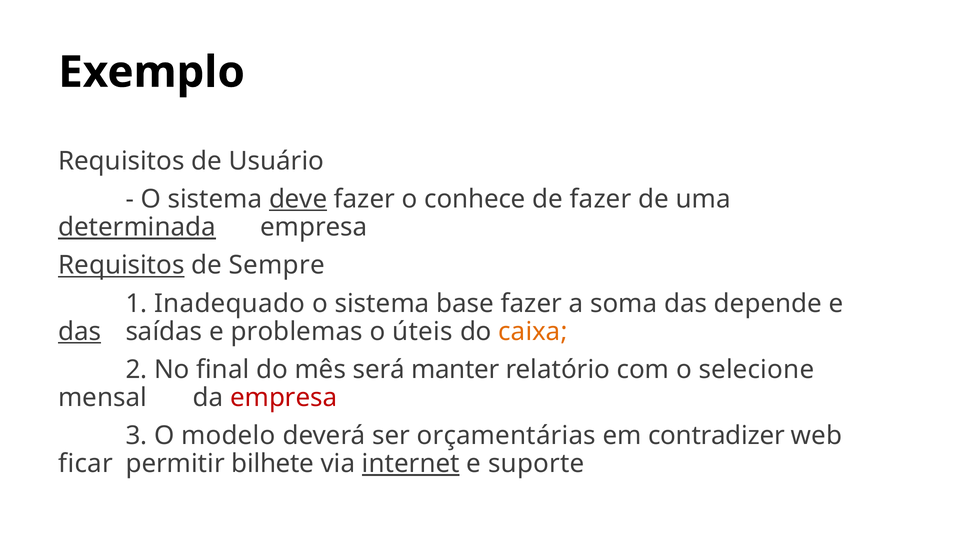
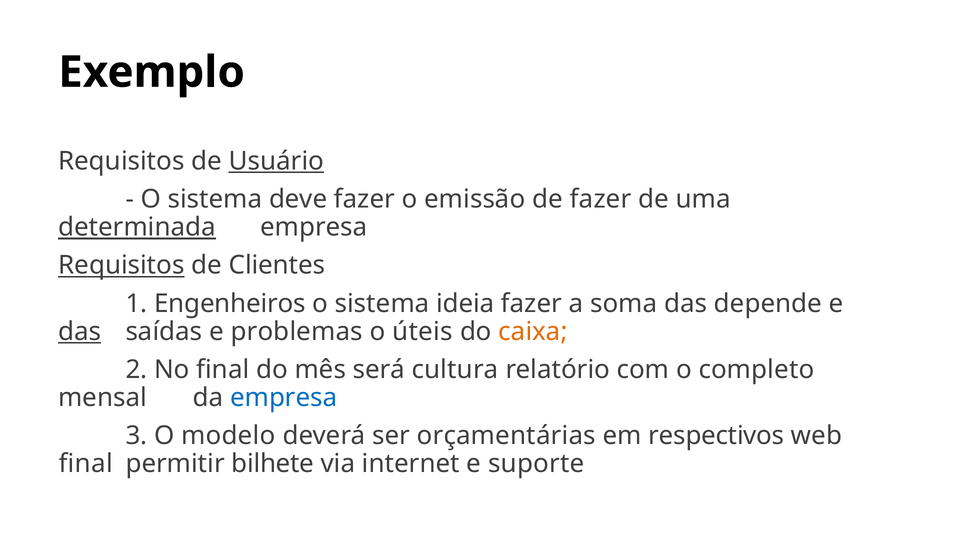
Usuário underline: none -> present (276, 161)
deve underline: present -> none (298, 199)
conhece: conhece -> emissão (475, 199)
Sempre: Sempre -> Clientes (277, 265)
Inadequado: Inadequado -> Engenheiros (230, 303)
base: base -> ideia (465, 303)
manter: manter -> cultura (455, 370)
selecione: selecione -> completo (756, 370)
empresa colour: red -> blue (284, 398)
contradizer: contradizer -> respectivos (716, 436)
ficar: ficar -> final (86, 464)
internet underline: present -> none (411, 464)
